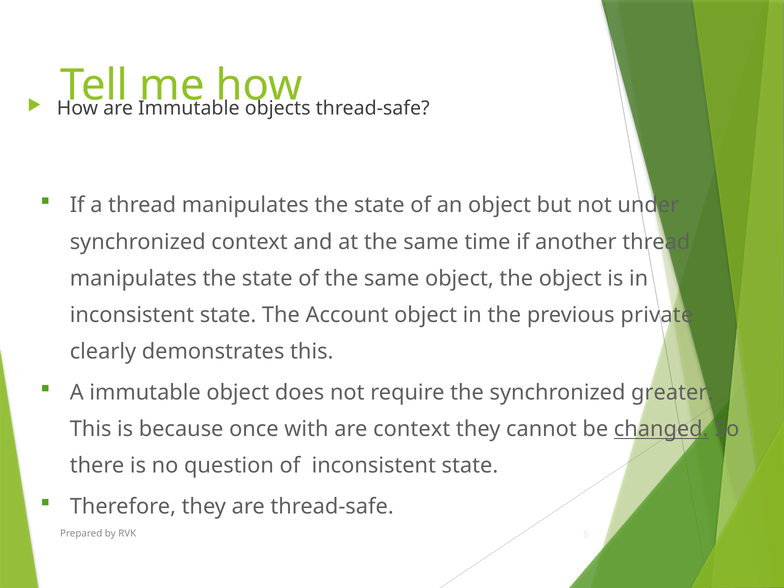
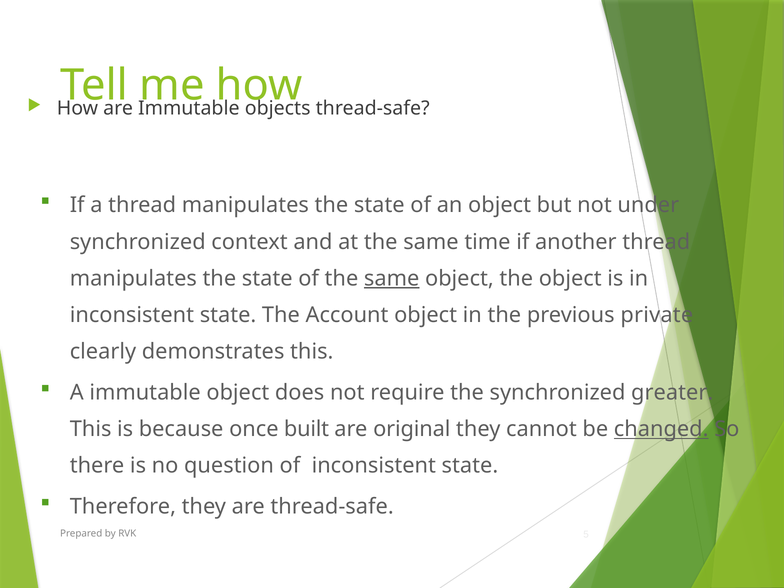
same underline: none -> present (392, 278)
with: with -> built (307, 429)
are context: context -> original (412, 429)
